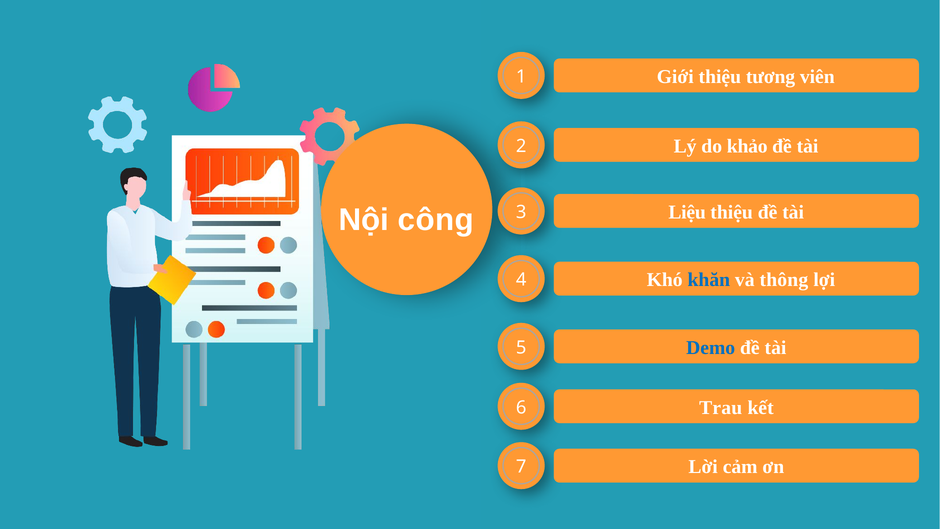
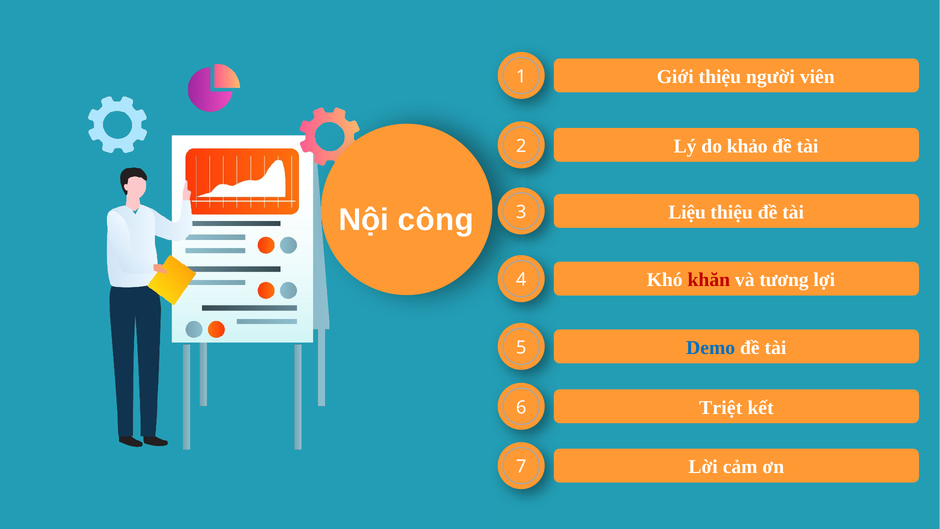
tương: tương -> người (770, 77)
khăn colour: blue -> red (709, 280)
thông: thông -> tương (784, 280)
Trau: Trau -> Triệt (721, 407)
